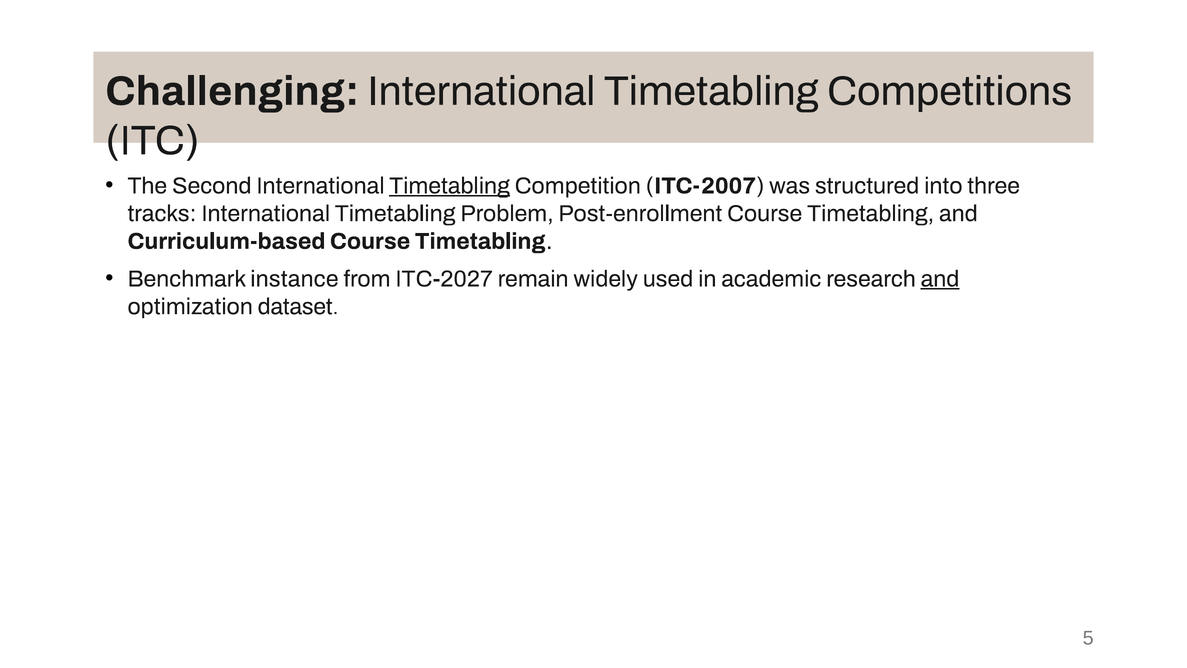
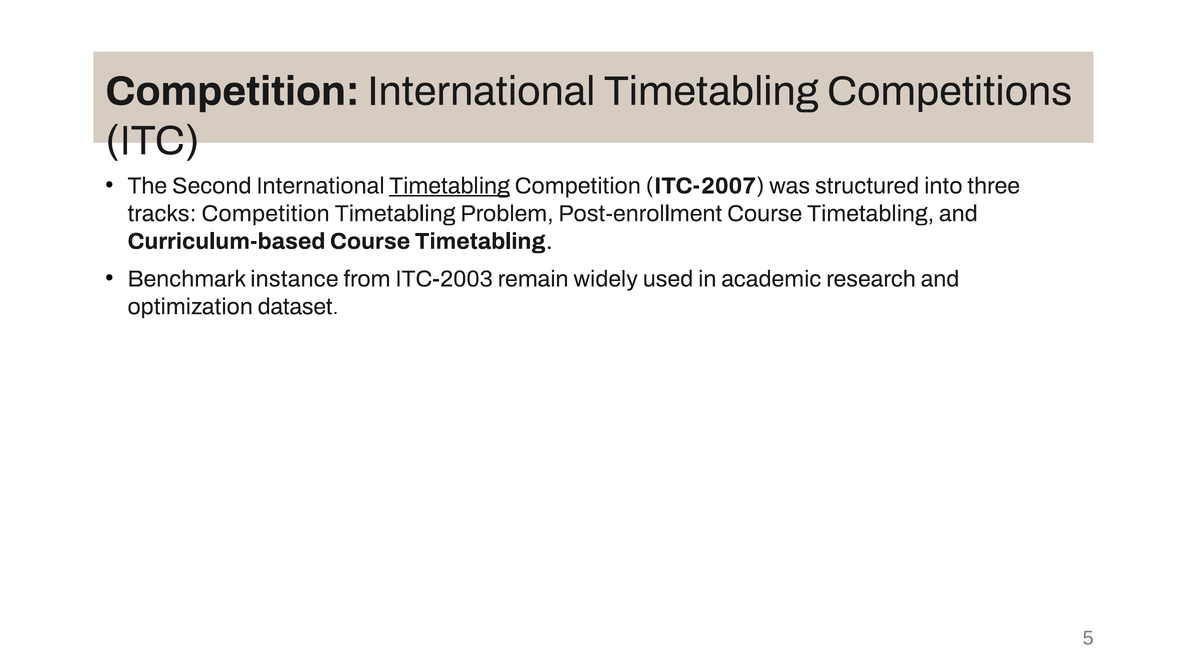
Challenging: Challenging -> Competition (232, 91)
tracks International: International -> Competition (266, 213)
ITC-2027: ITC-2027 -> ITC-2003 (444, 279)
and underline: present -> none (940, 279)
